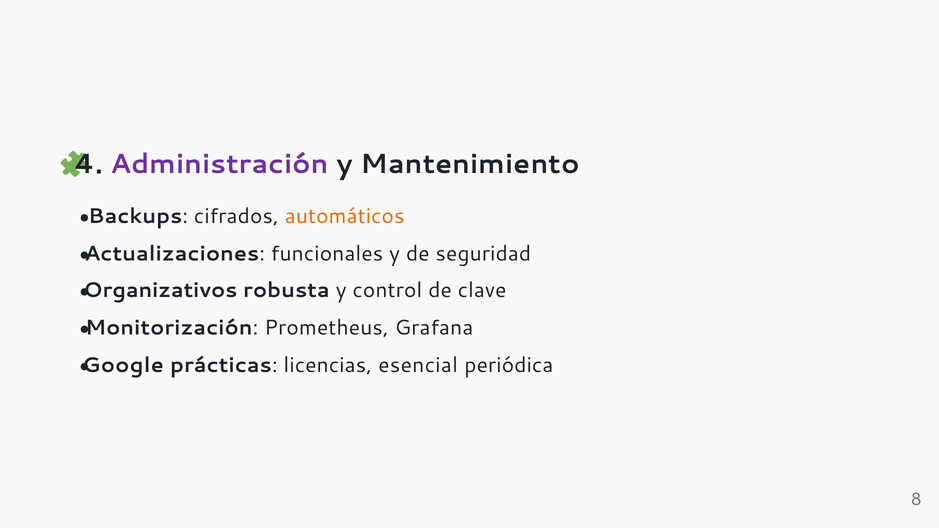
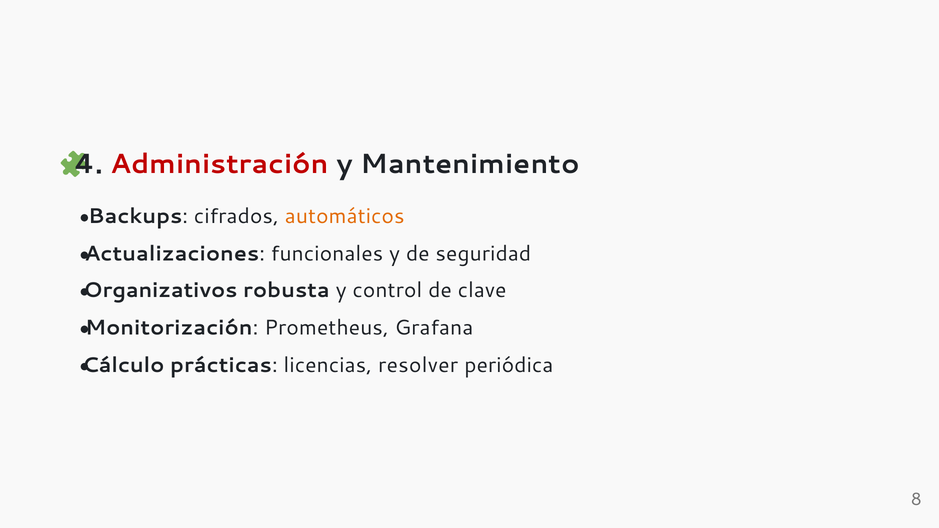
Administración colour: purple -> red (219, 164)
Google: Google -> Cálculo (123, 365)
esencial: esencial -> resolver (418, 365)
